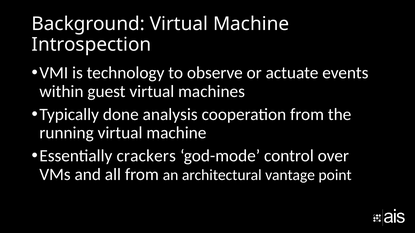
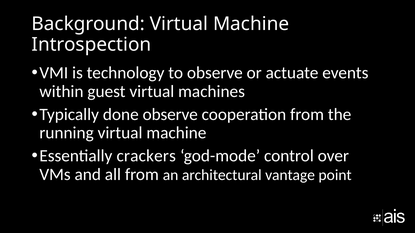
done analysis: analysis -> observe (170, 115)
